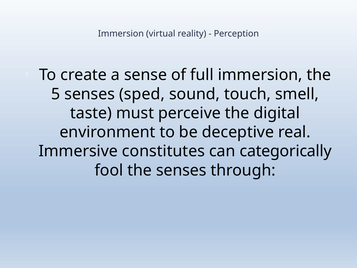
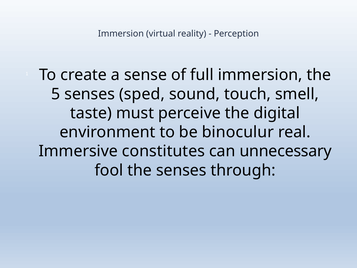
deceptive: deceptive -> binoculur (238, 132)
categorically: categorically -> unnecessary (286, 151)
